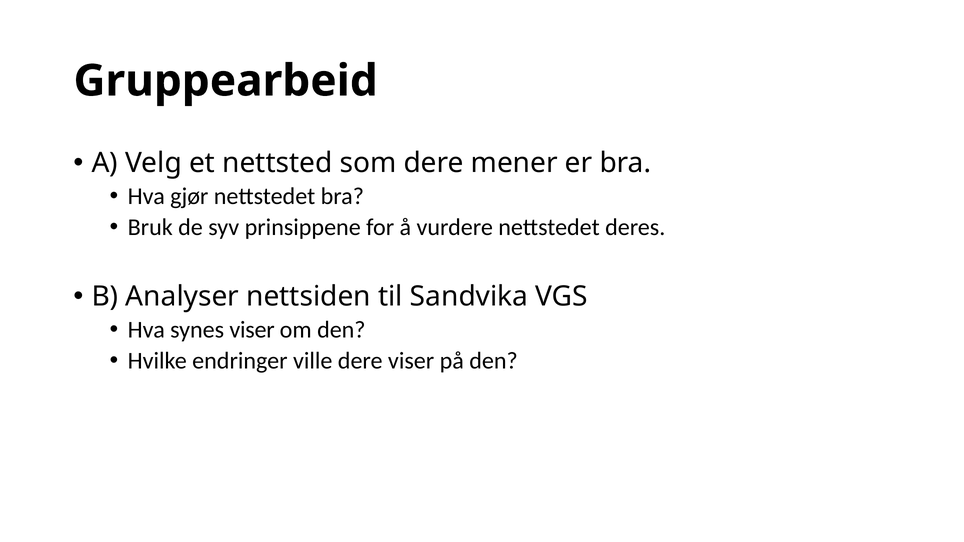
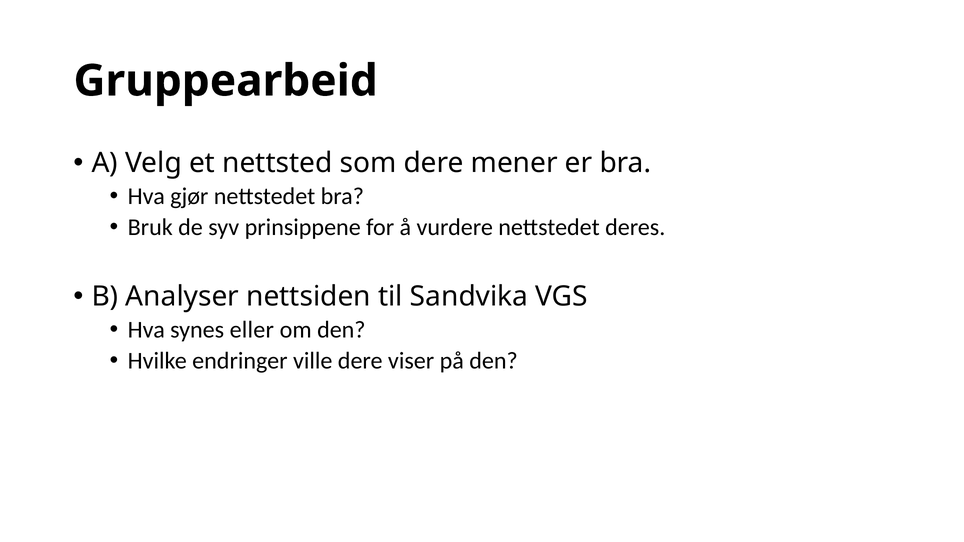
synes viser: viser -> eller (252, 330)
